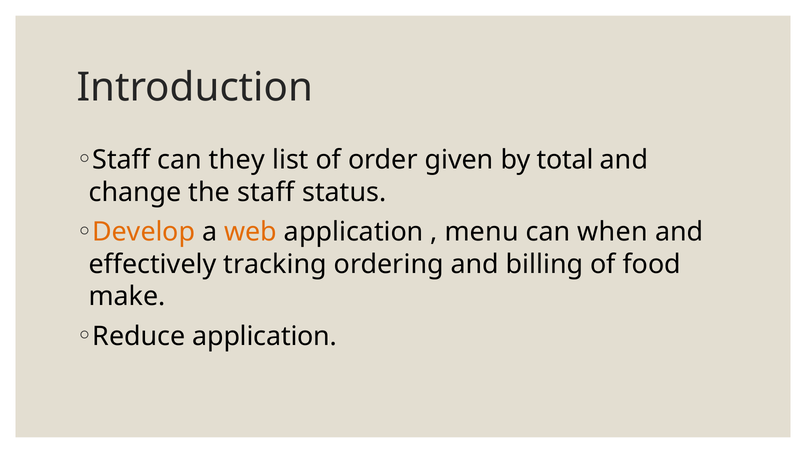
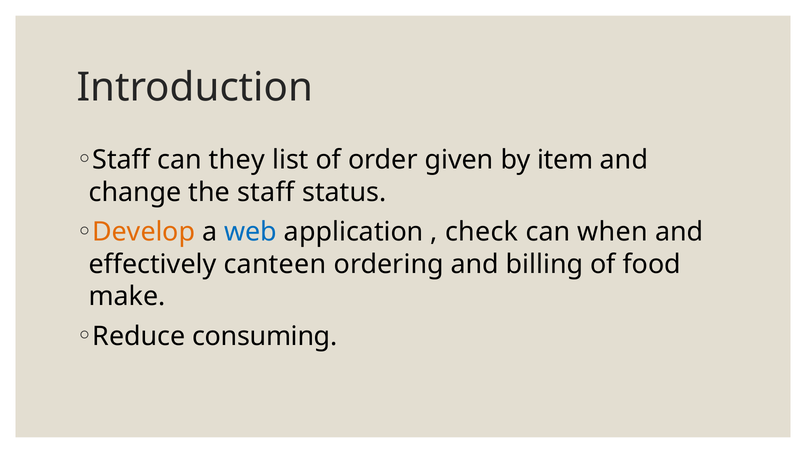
total: total -> item (565, 160)
web colour: orange -> blue (251, 232)
menu: menu -> check (482, 232)
tracking: tracking -> canteen (275, 264)
Reduce application: application -> consuming (265, 337)
